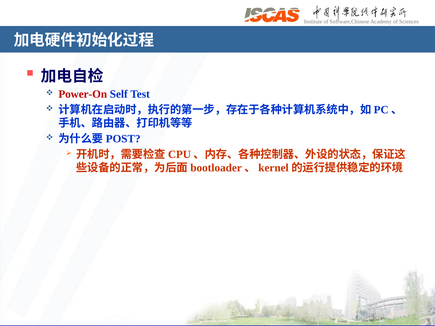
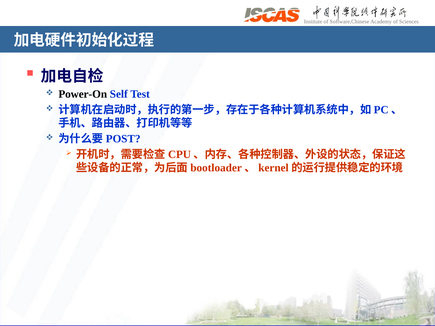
Power-On colour: red -> black (83, 94)
